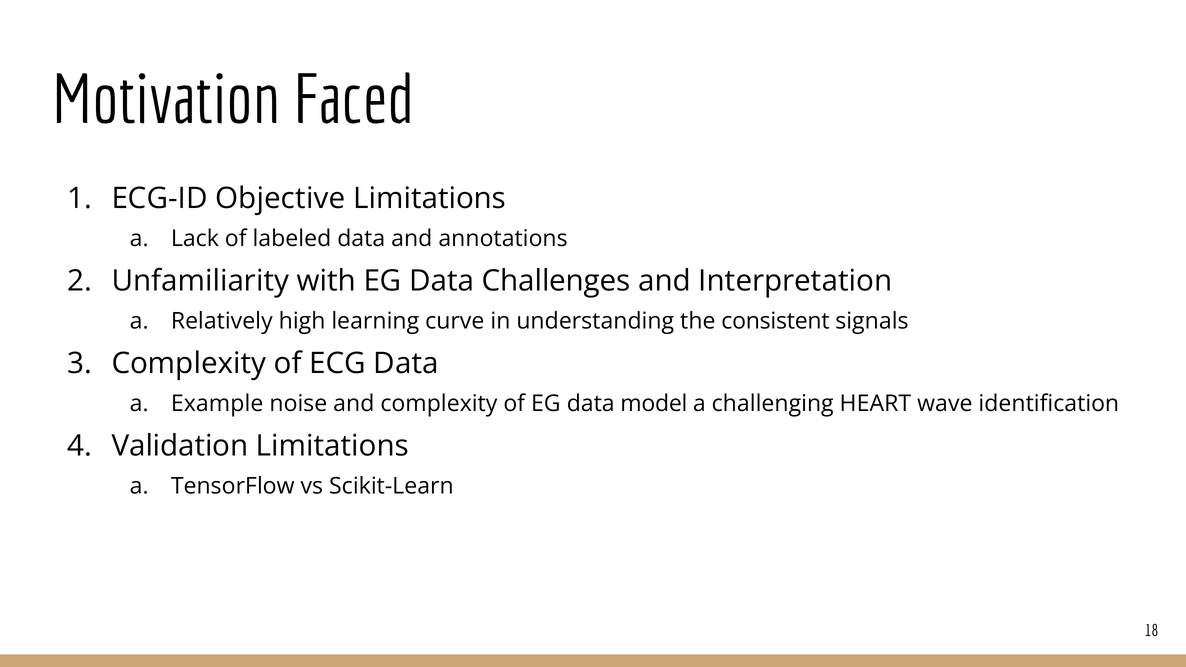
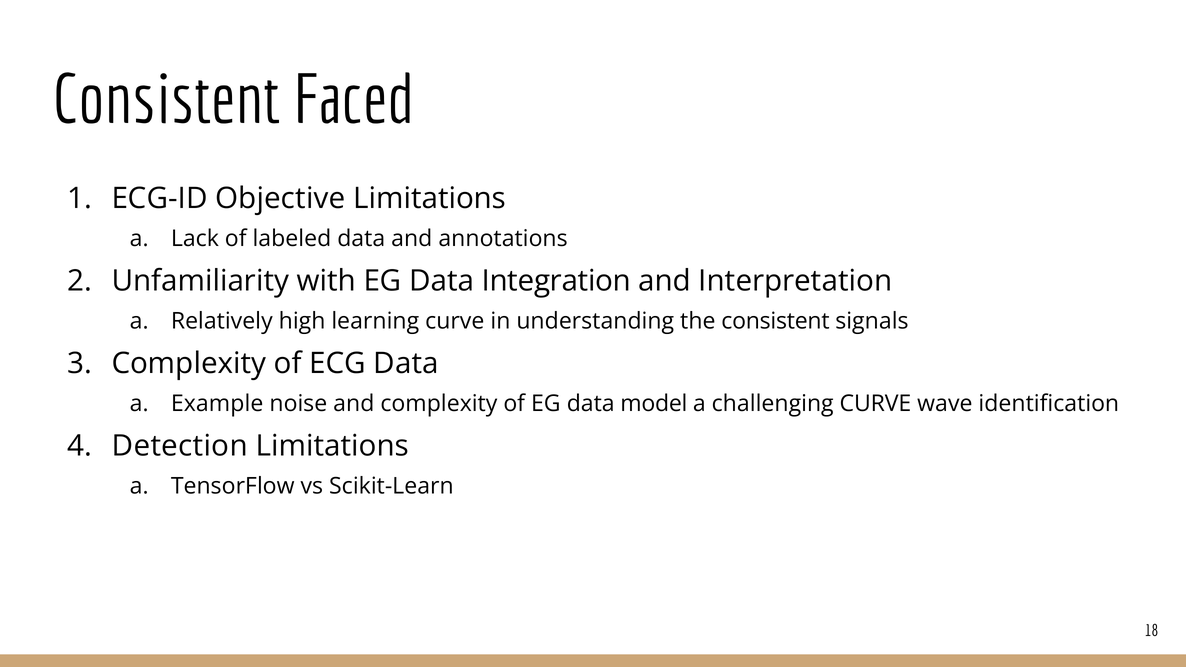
Motivation: Motivation -> Consistent (166, 100)
Challenges: Challenges -> Integration (556, 281)
challenging HEART: HEART -> CURVE (875, 404)
Validation: Validation -> Detection (180, 446)
